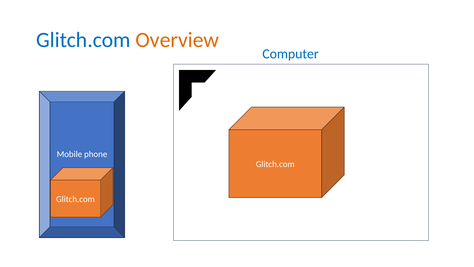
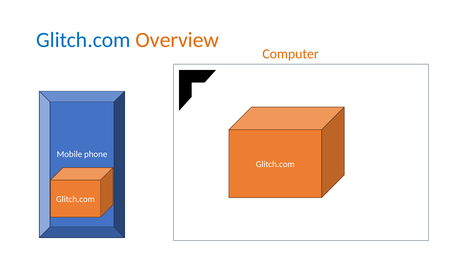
Computer colour: blue -> orange (291, 54)
